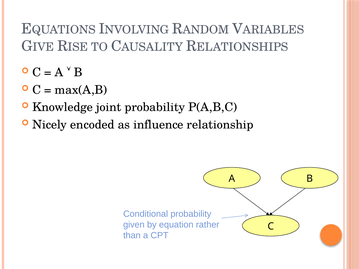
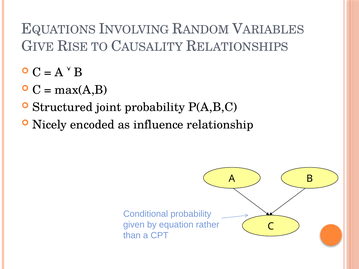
Knowledge: Knowledge -> Structured (62, 107)
